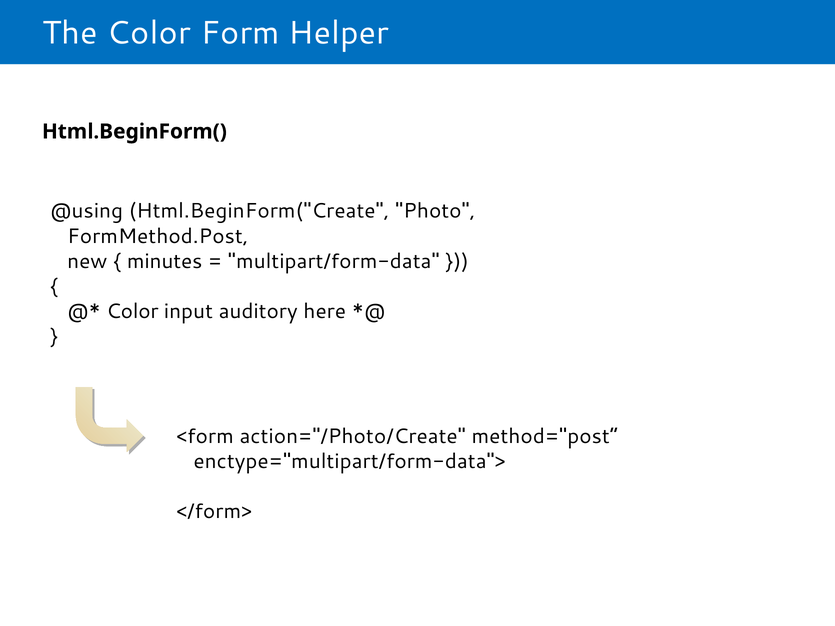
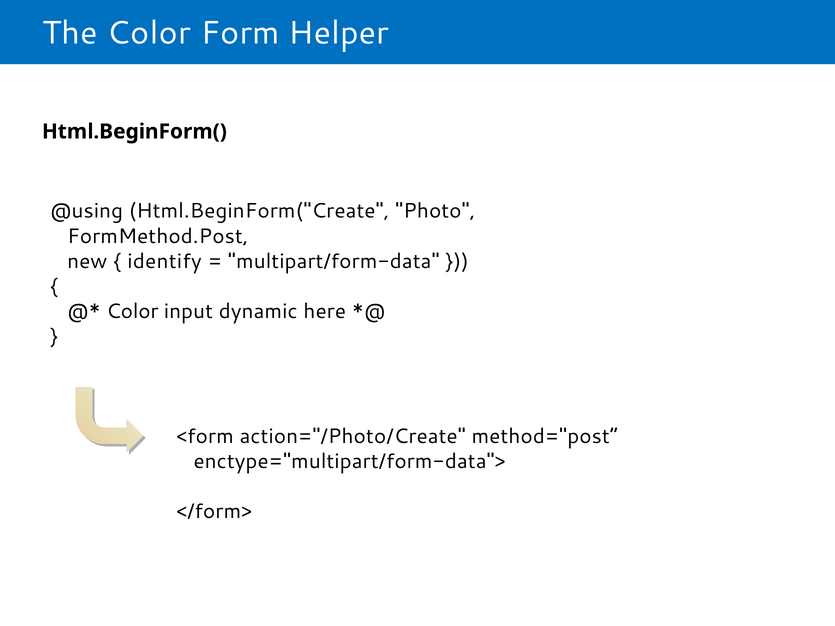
minutes: minutes -> identify (165, 261)
auditory: auditory -> dynamic (258, 311)
